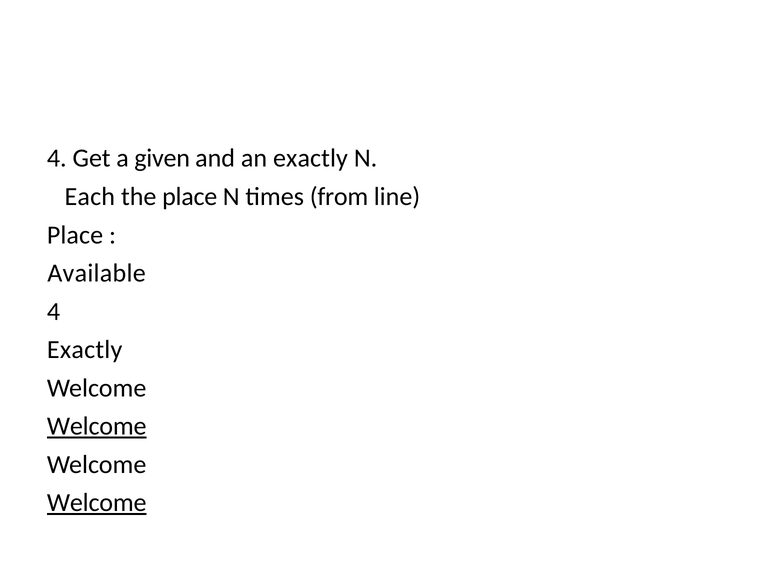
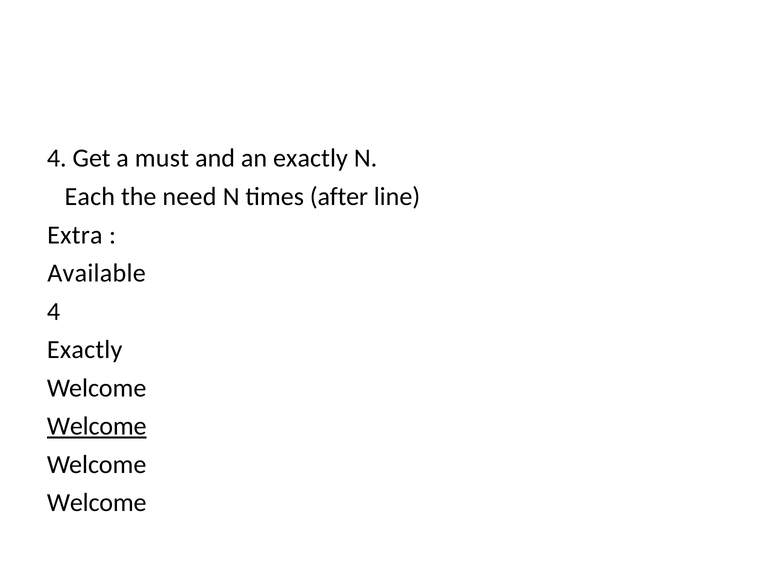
given: given -> must (162, 158)
the place: place -> need (189, 196)
from: from -> after (339, 196)
Place: Place -> Extra (75, 235)
Welcome underline: present -> none (97, 502)
